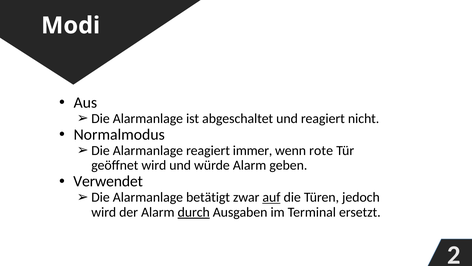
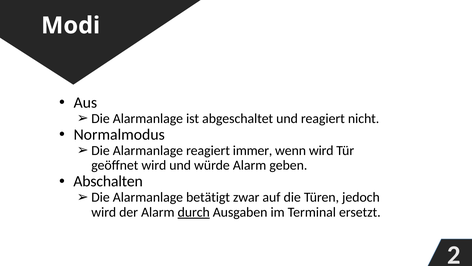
wenn rote: rote -> wird (321, 150)
Verwendet: Verwendet -> Abschalten (108, 181)
auf underline: present -> none (271, 197)
